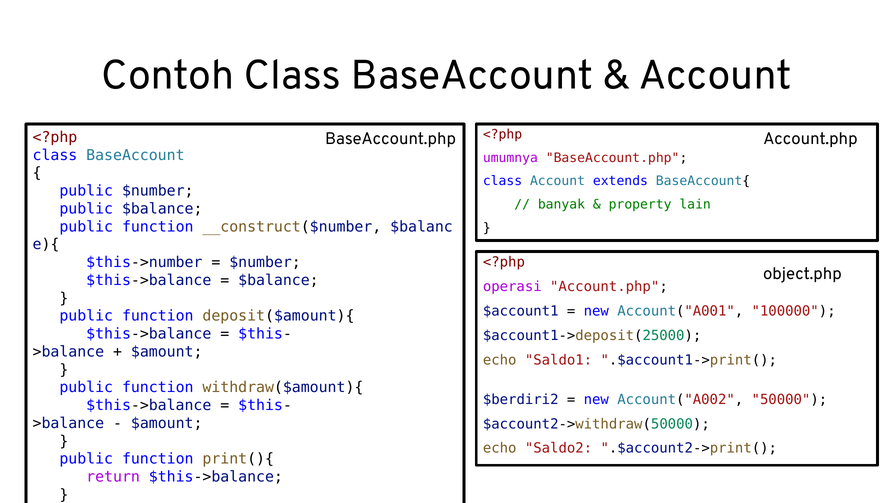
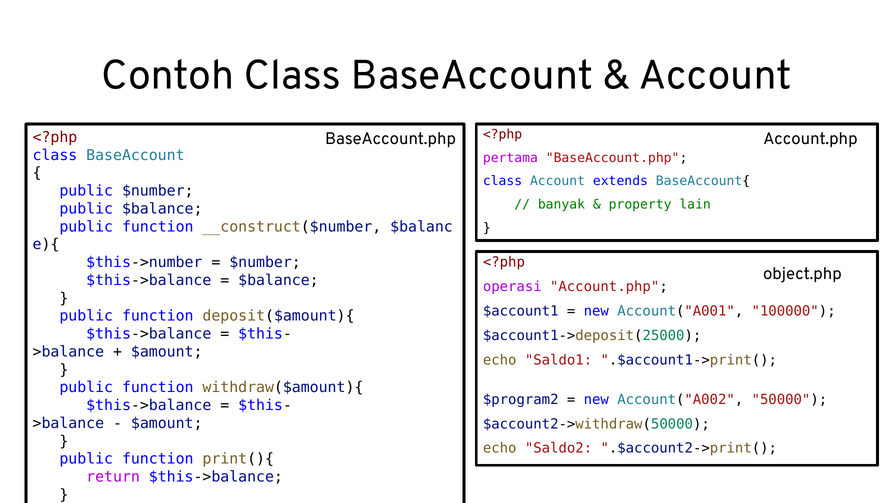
umumnya: umumnya -> pertama (510, 158)
$berdiri2: $berdiri2 -> $program2 (521, 399)
